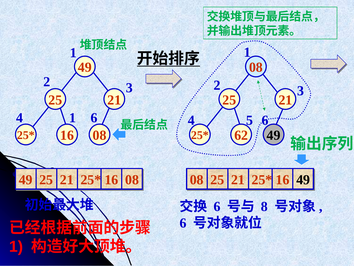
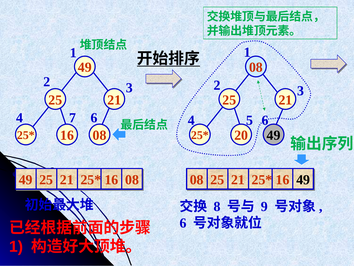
4 1: 1 -> 7 (73, 118)
62: 62 -> 20 (241, 135)
6: 6 -> 8 (217, 206)
8: 8 -> 9 (264, 206)
